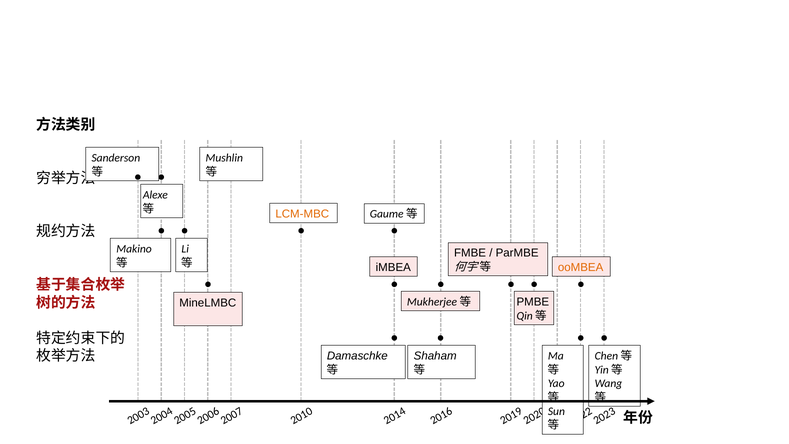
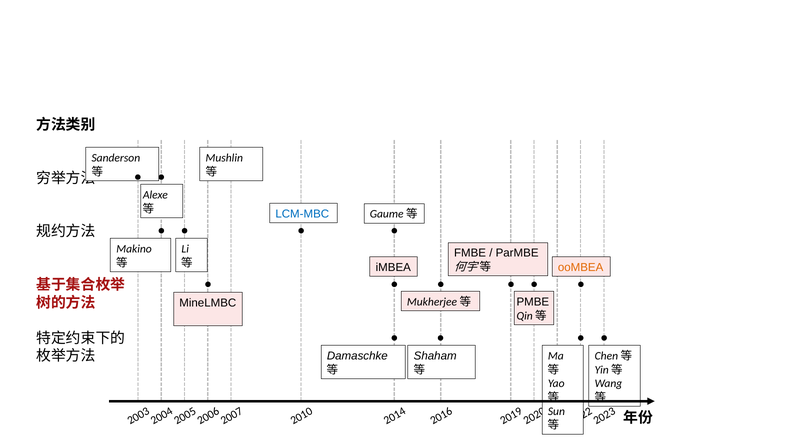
LCM-MBC colour: orange -> blue (302, 214)
